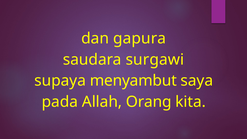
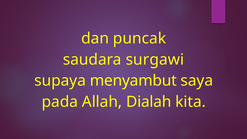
gapura: gapura -> puncak (140, 38)
Orang: Orang -> Dialah (149, 102)
